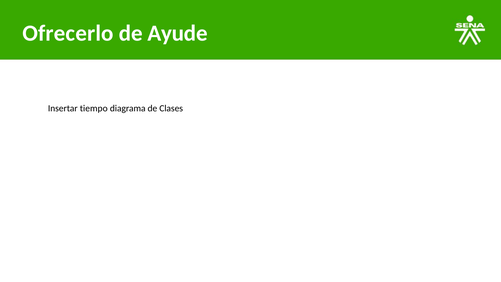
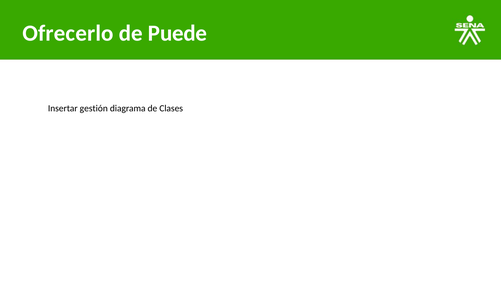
Ayude: Ayude -> Puede (178, 33)
tiempo: tiempo -> gestión (94, 108)
